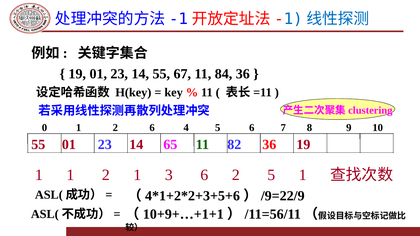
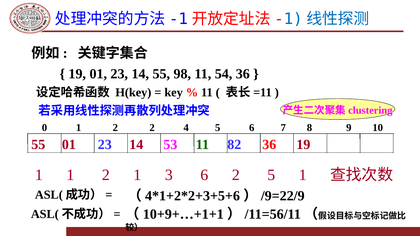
67: 67 -> 98 (182, 74)
84: 84 -> 54 (224, 74)
2 6: 6 -> 2 (152, 128)
65: 65 -> 53 (170, 145)
